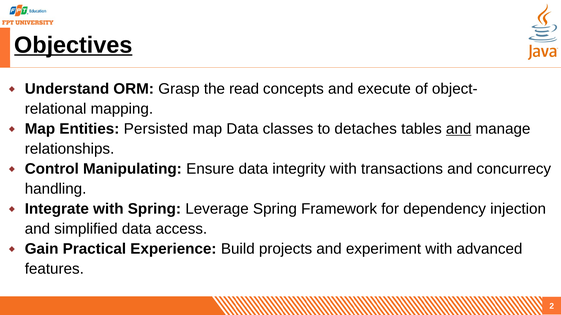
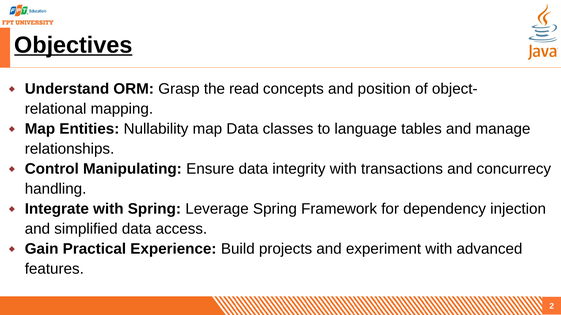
execute: execute -> position (384, 89)
Persisted: Persisted -> Nullability (156, 129)
detaches: detaches -> language (366, 129)
and underline: present -> none (459, 129)
